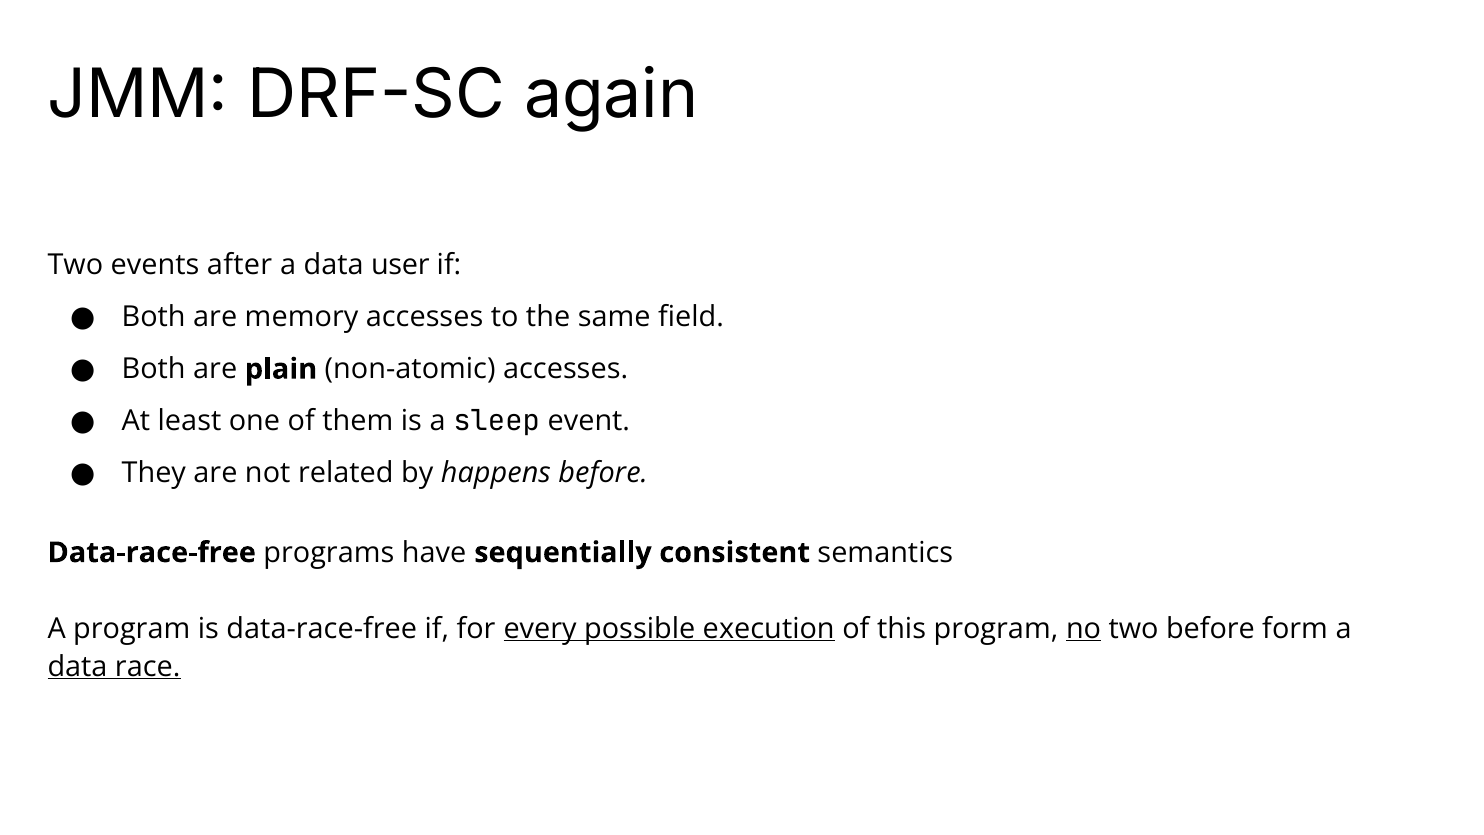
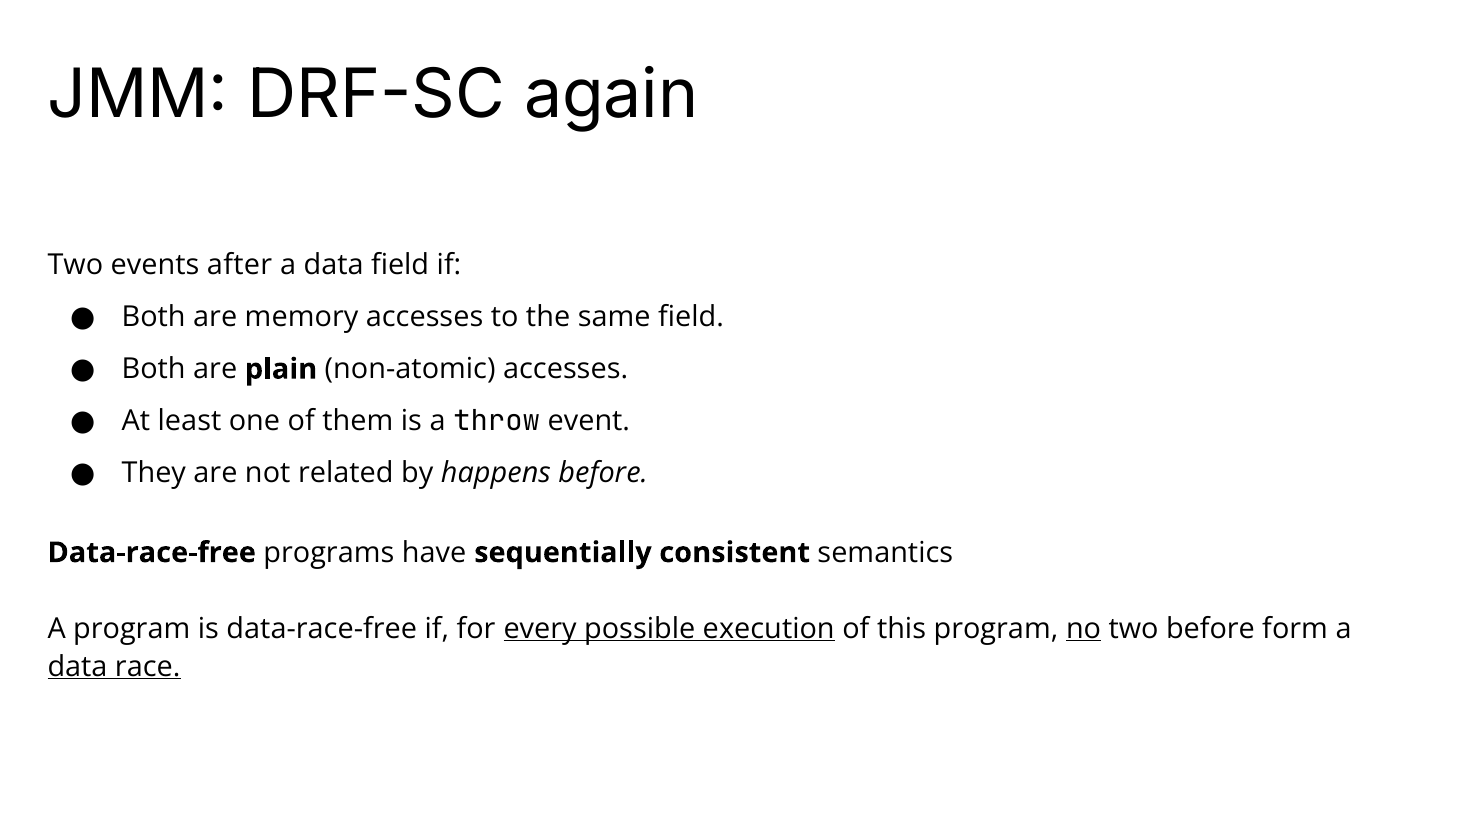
data user: user -> field (400, 265)
sleep: sleep -> throw (497, 421)
